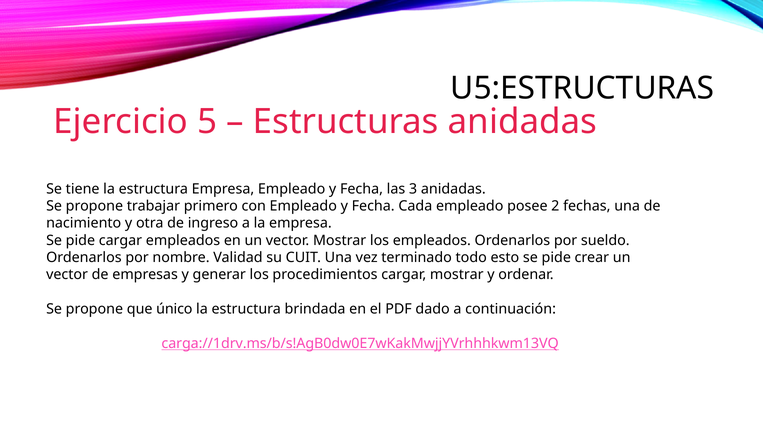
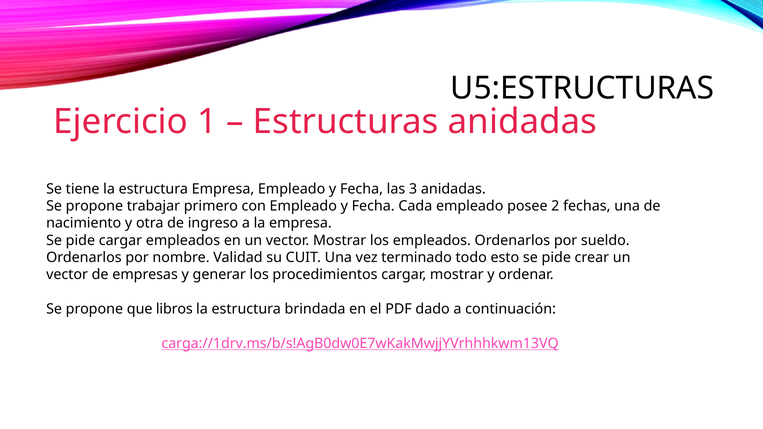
5: 5 -> 1 (207, 122)
único: único -> libros (174, 309)
